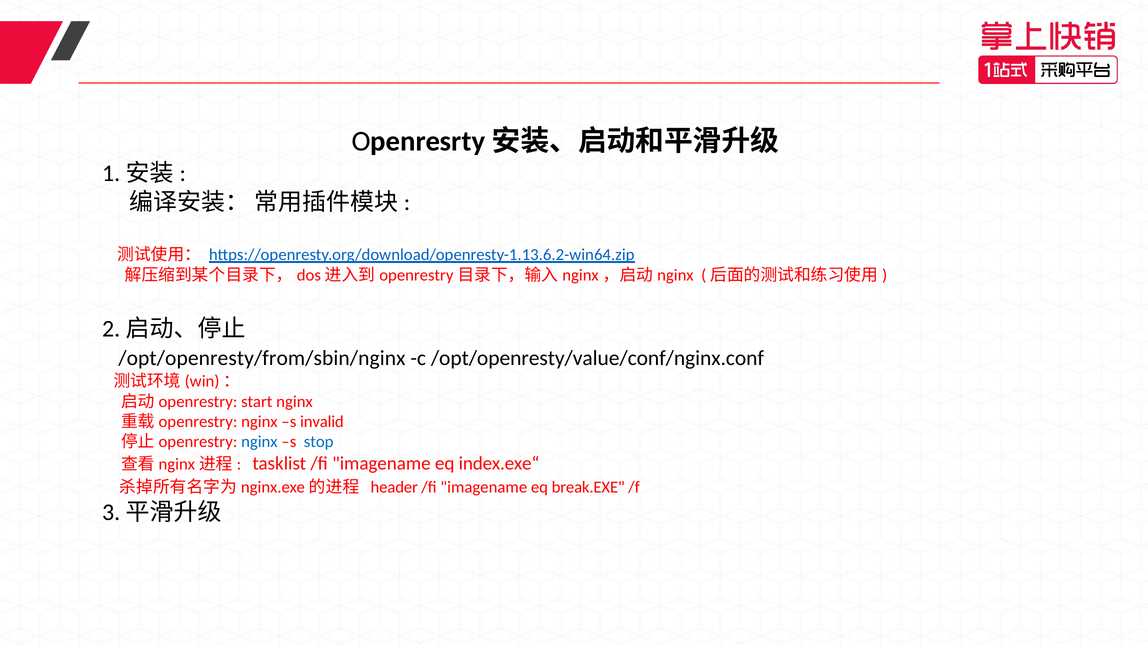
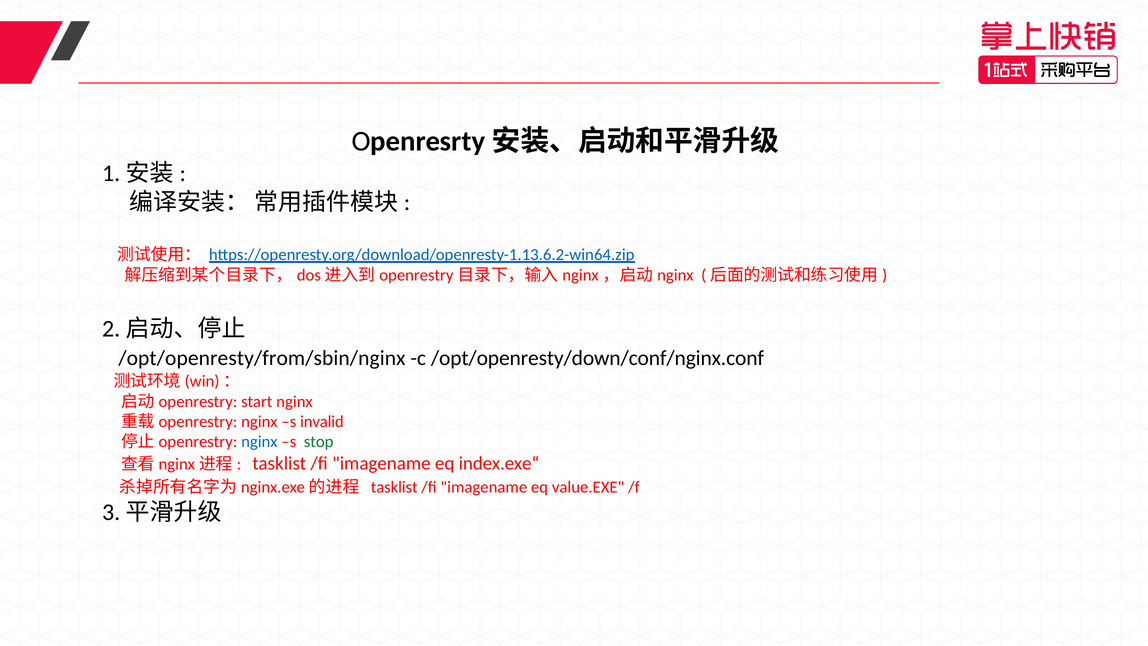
/opt/openresty/value/conf/nginx.conf: /opt/openresty/value/conf/nginx.conf -> /opt/openresty/down/conf/nginx.conf (597, 358)
stop colour: blue -> green (319, 442)
header: header -> tasklist (394, 487)
break.EXE: break.EXE -> value.EXE (588, 487)
